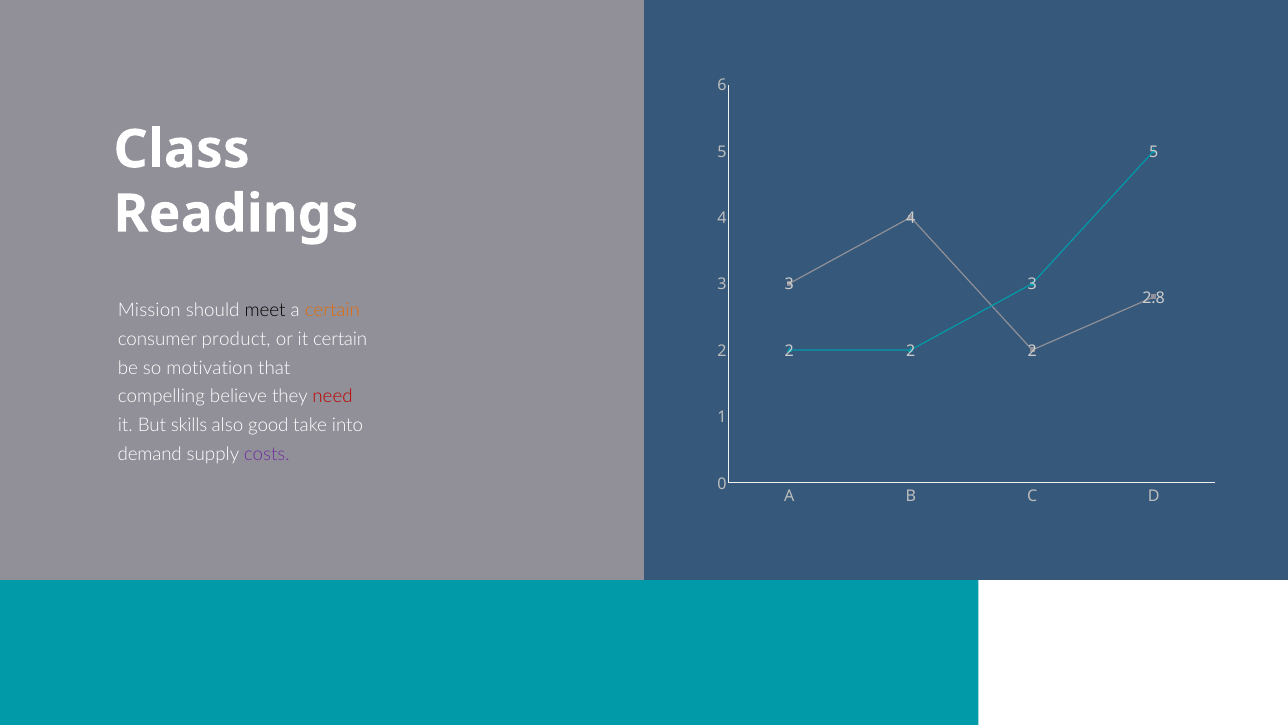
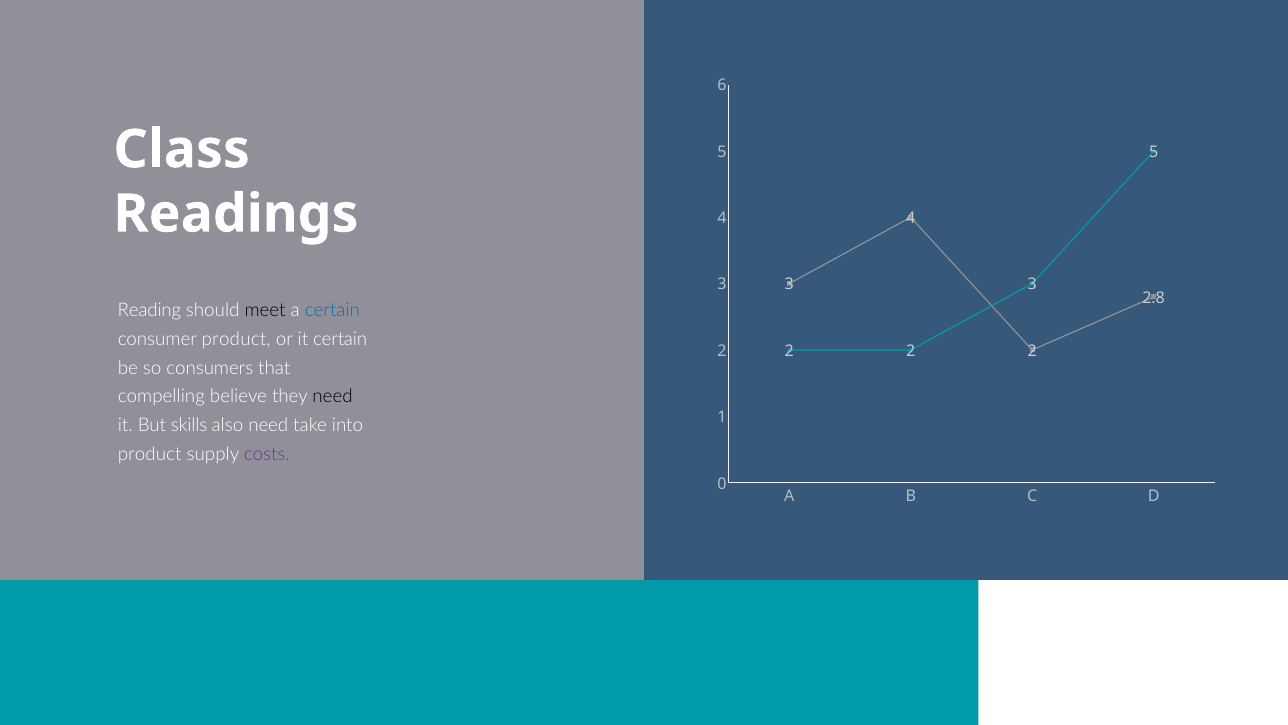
Mission: Mission -> Reading (149, 310)
certain colour: orange -> blue (332, 310)
motivation: motivation -> consumers (210, 368)
need colour: red -> black (333, 397)
also good: good -> need (268, 425)
demand: demand -> product (150, 454)
